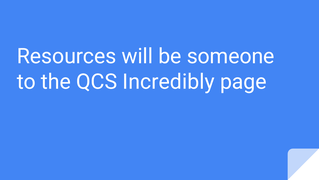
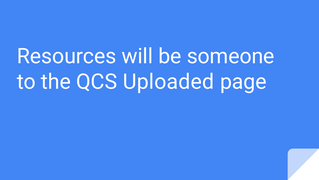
Incredibly: Incredibly -> Uploaded (168, 82)
